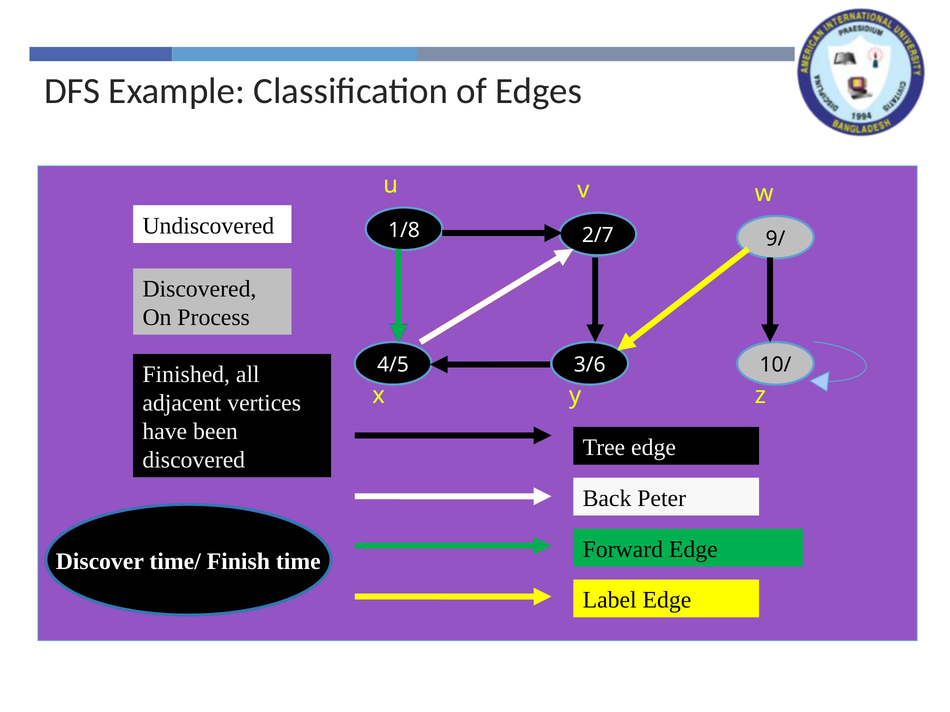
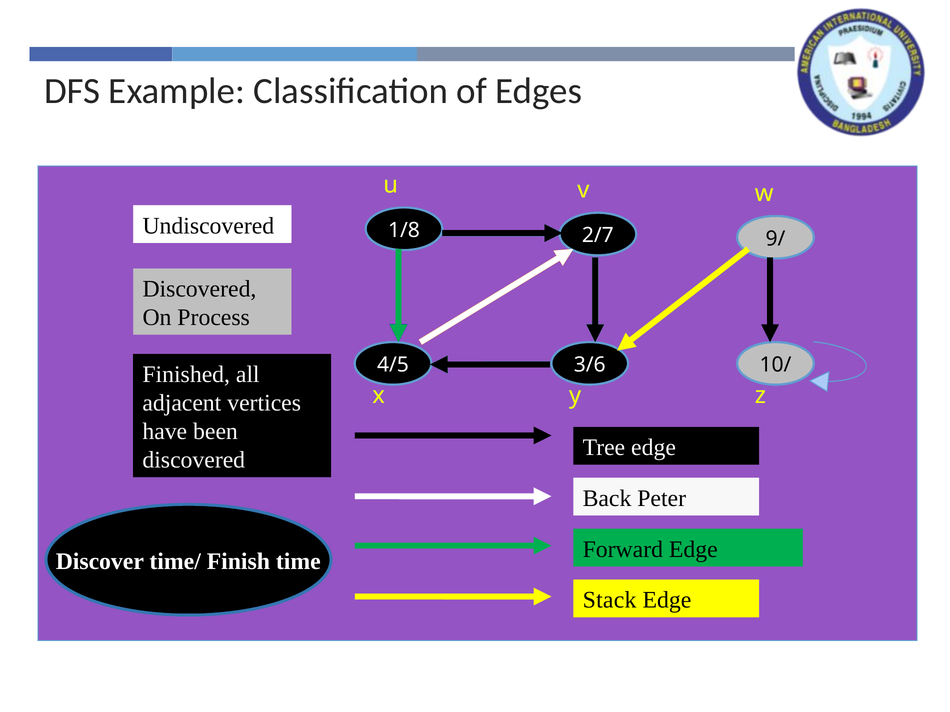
Label: Label -> Stack (610, 601)
